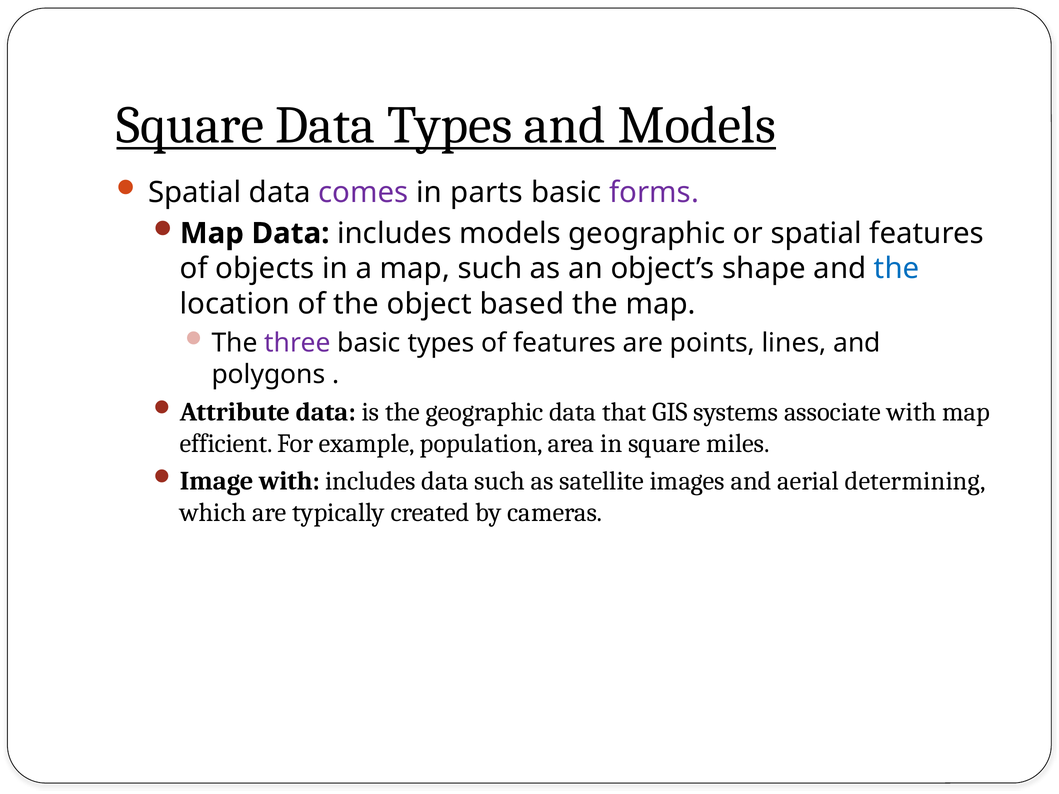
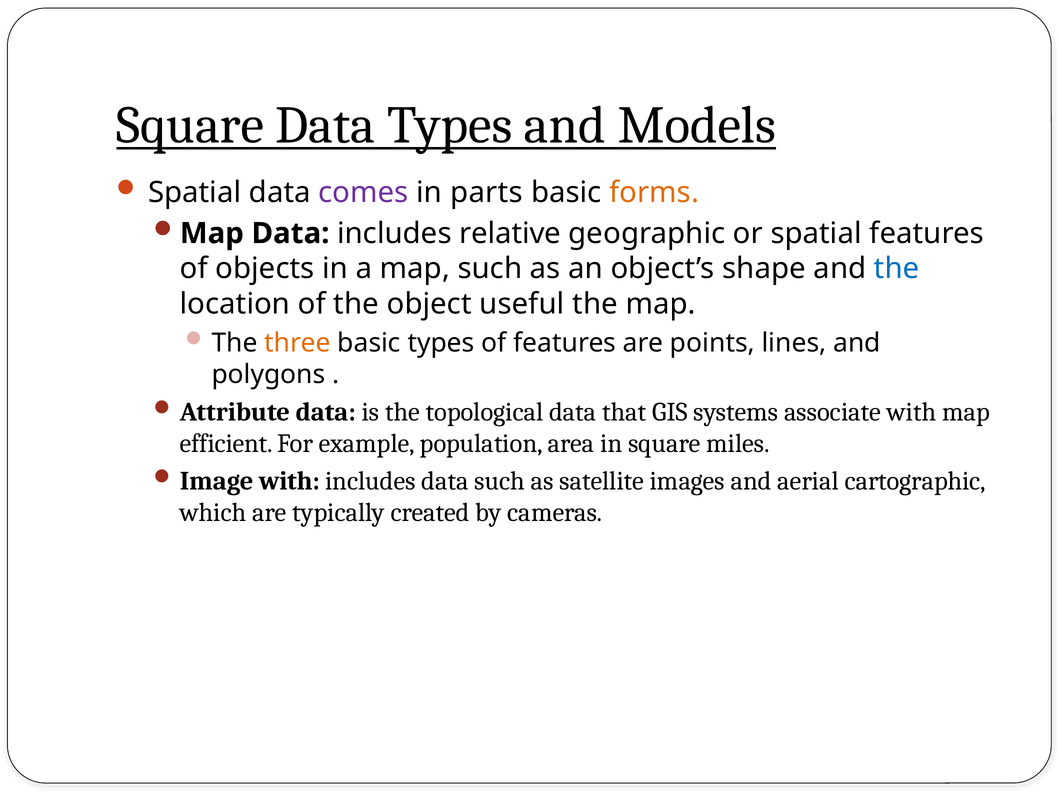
forms colour: purple -> orange (654, 193)
includes models: models -> relative (510, 233)
based: based -> useful (522, 304)
three colour: purple -> orange (298, 343)
the geographic: geographic -> topological (485, 412)
determining: determining -> cartographic (915, 481)
